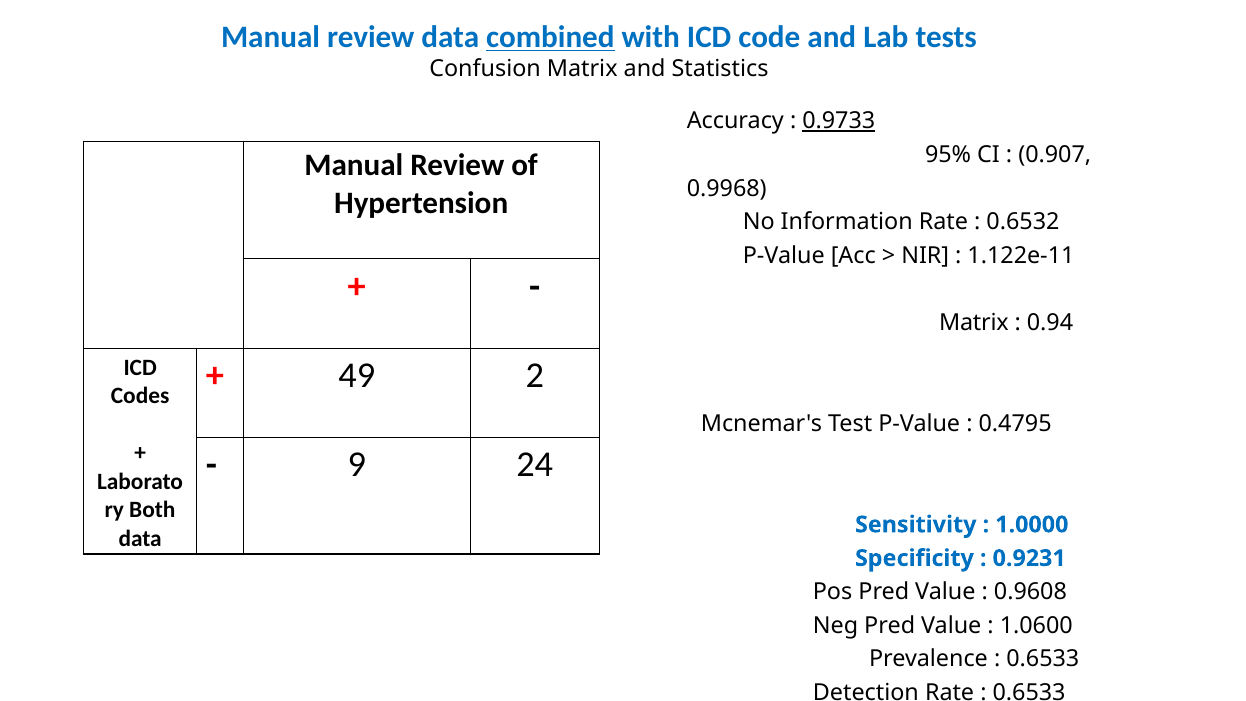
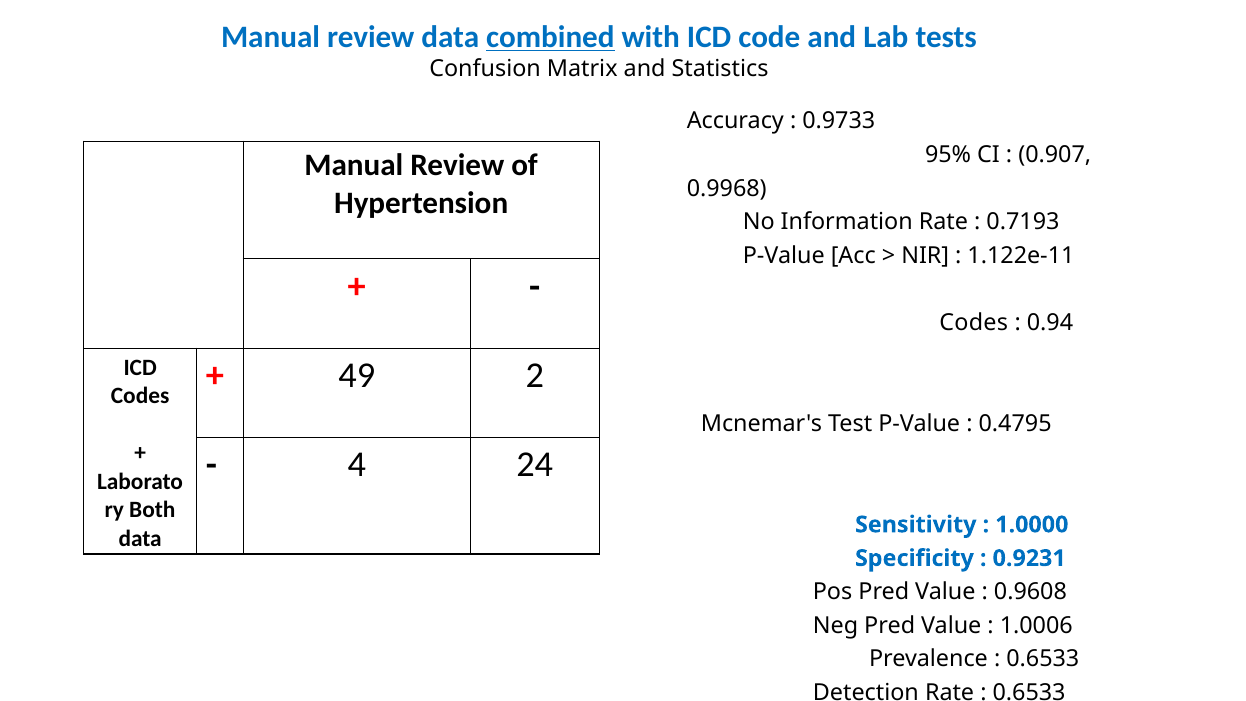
0.9733 underline: present -> none (839, 121)
0.6532: 0.6532 -> 0.7193 (1023, 222)
Matrix: Matrix -> Codes (974, 323)
9: 9 -> 4 (357, 465)
1.0600: 1.0600 -> 1.0006 (1036, 625)
